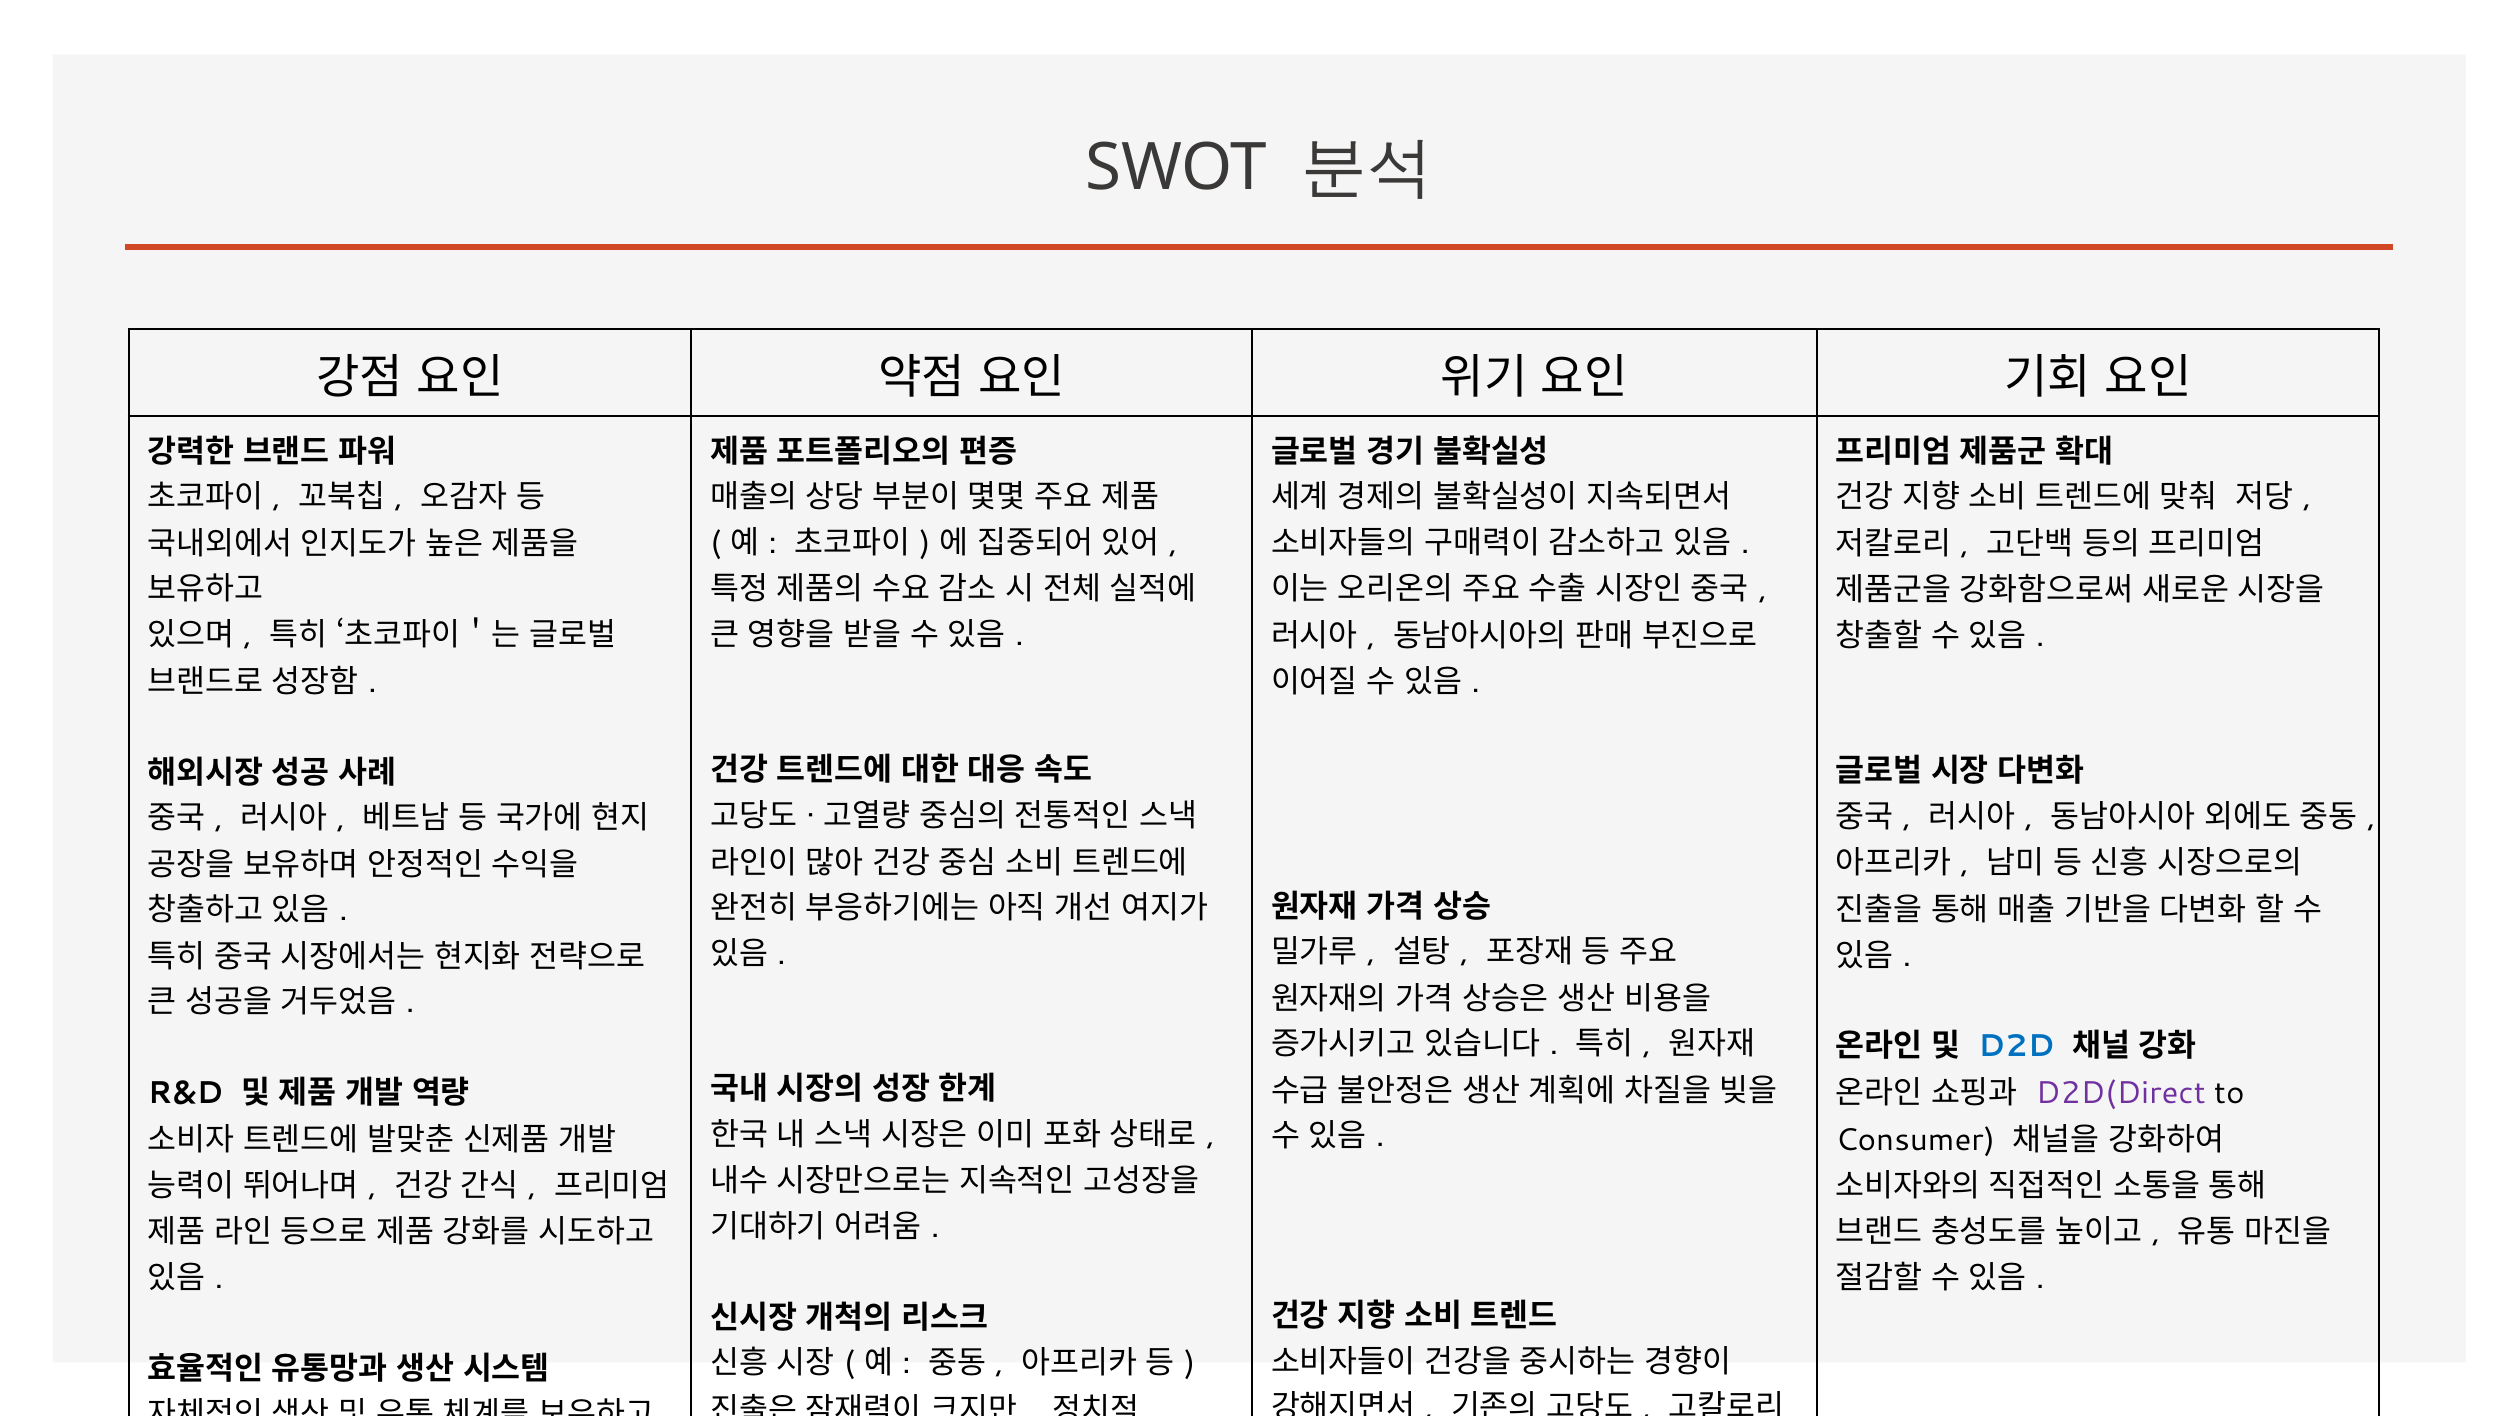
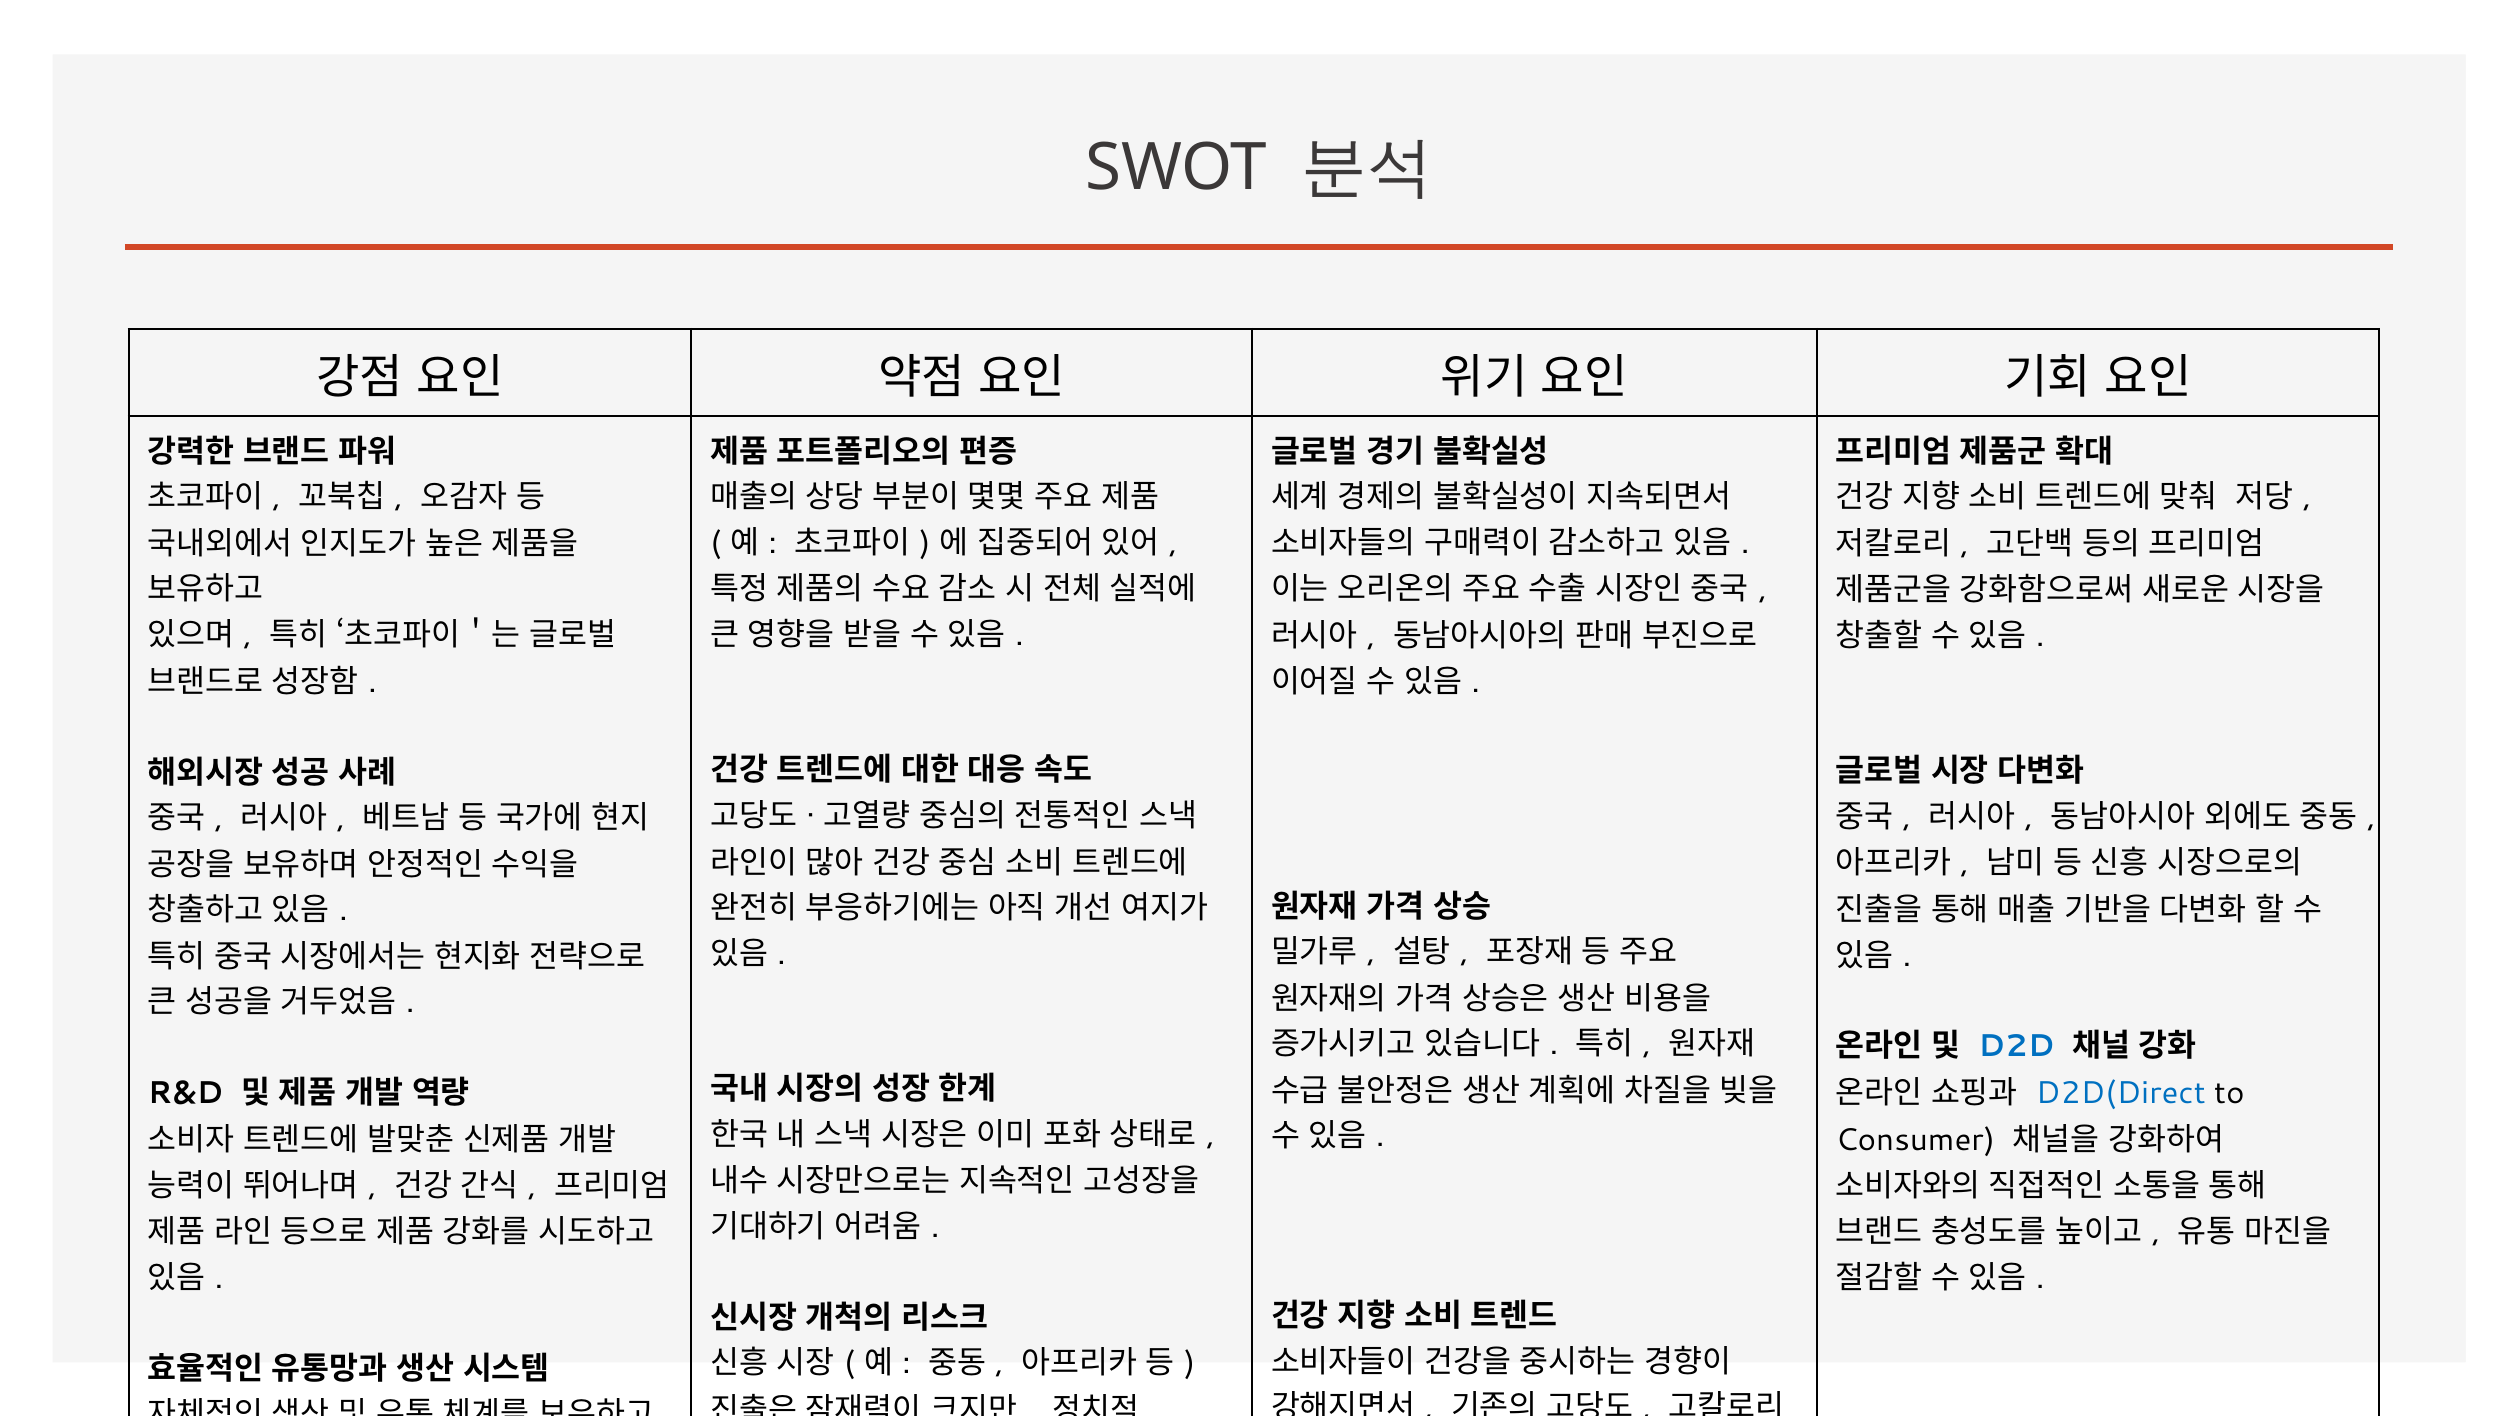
D2D(Direct colour: purple -> blue (2121, 1093)
